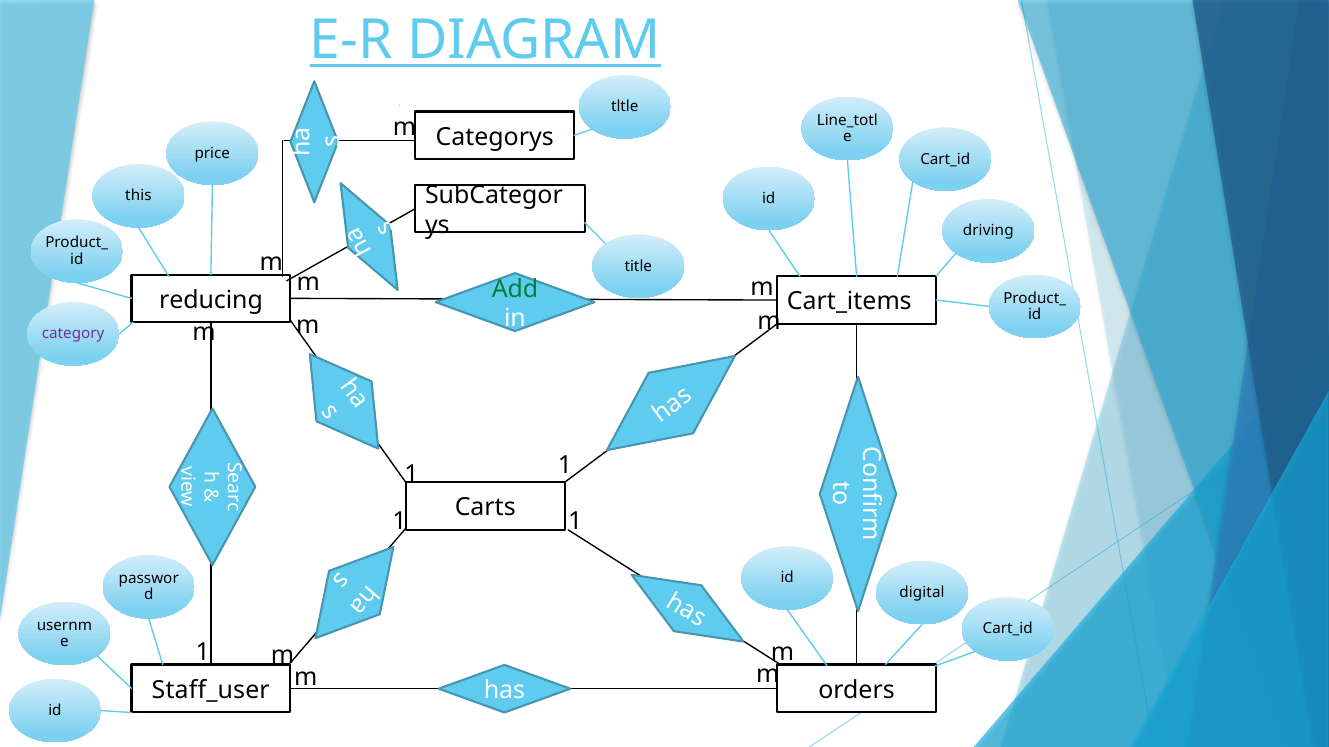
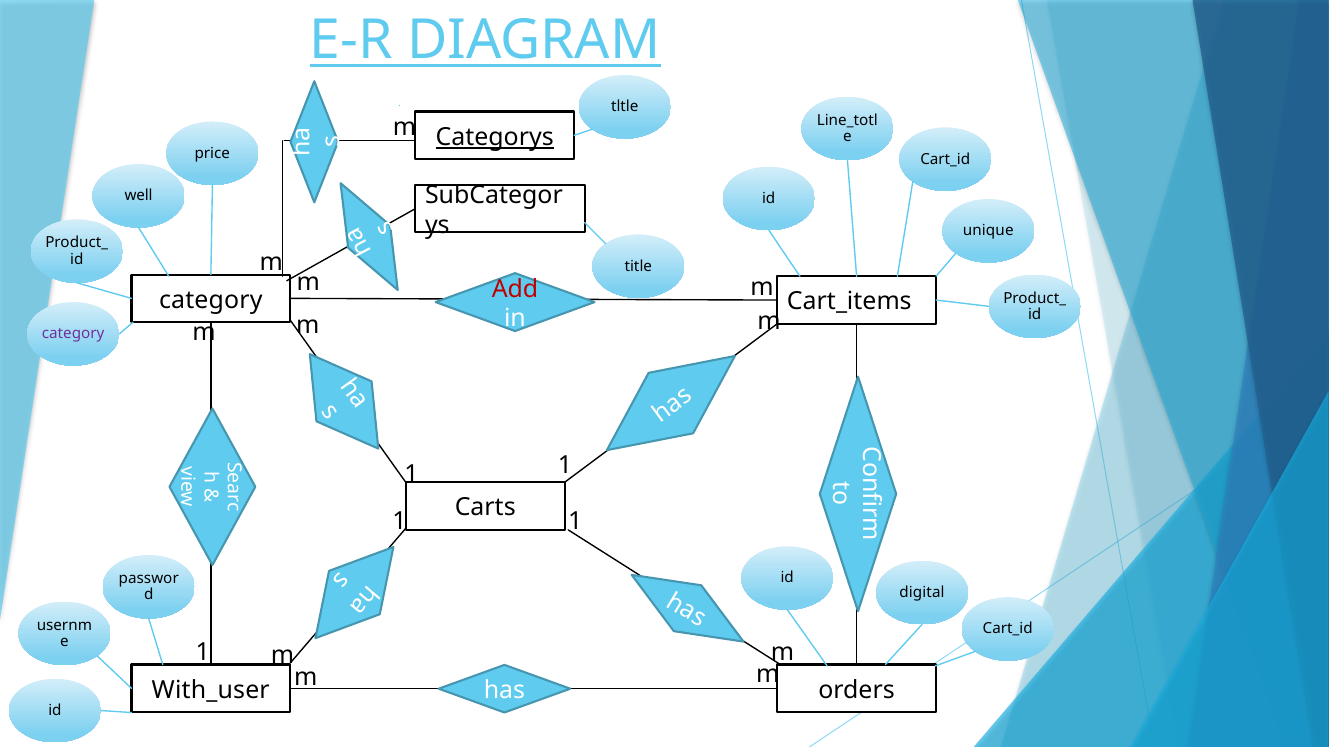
Categorys underline: none -> present (495, 137)
this: this -> well (139, 196)
driving: driving -> unique (988, 231)
Add colour: green -> red (515, 289)
reducing: reducing -> category (211, 300)
Staff_user: Staff_user -> With_user (211, 691)
